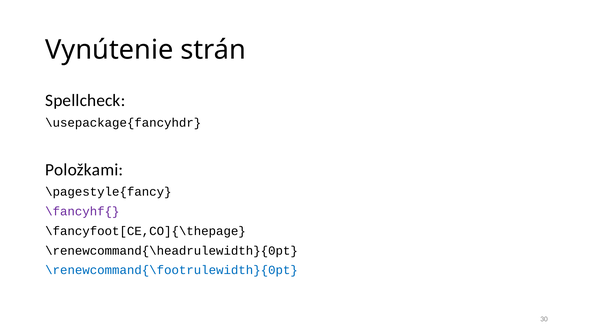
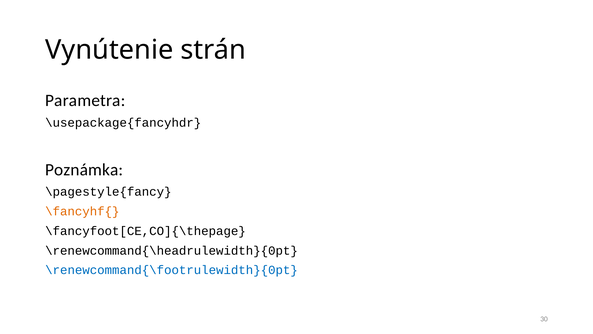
Spellcheck: Spellcheck -> Parametra (85, 100)
Položkami: Položkami -> Poznámka (84, 169)
\fancyhf{ colour: purple -> orange (82, 211)
